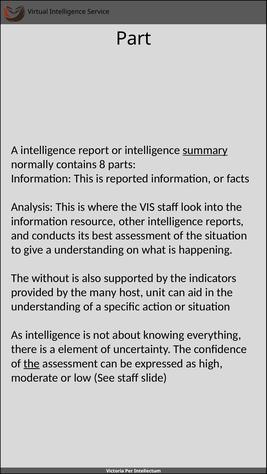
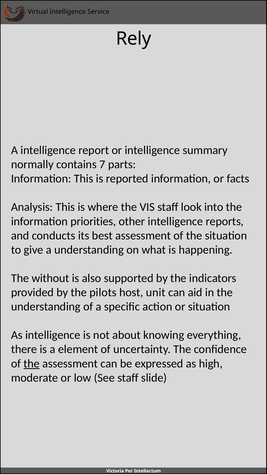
Part: Part -> Rely (134, 39)
summary underline: present -> none (205, 150)
8: 8 -> 7 (102, 165)
resource: resource -> priorities (93, 222)
many: many -> pilots (103, 293)
